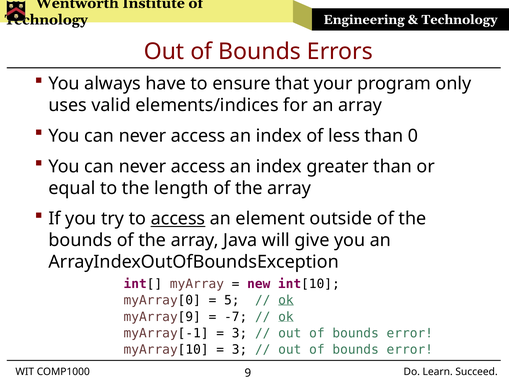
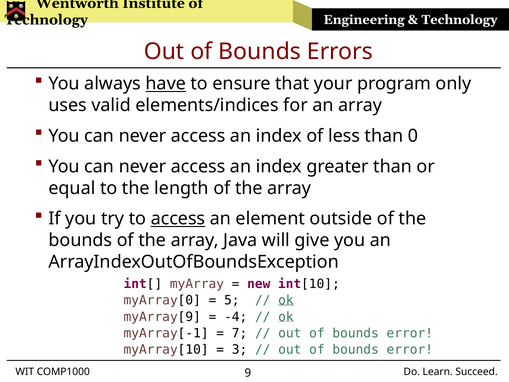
have underline: none -> present (166, 84)
-7: -7 -> -4 (236, 317)
3: 3 -> 7 (240, 333)
